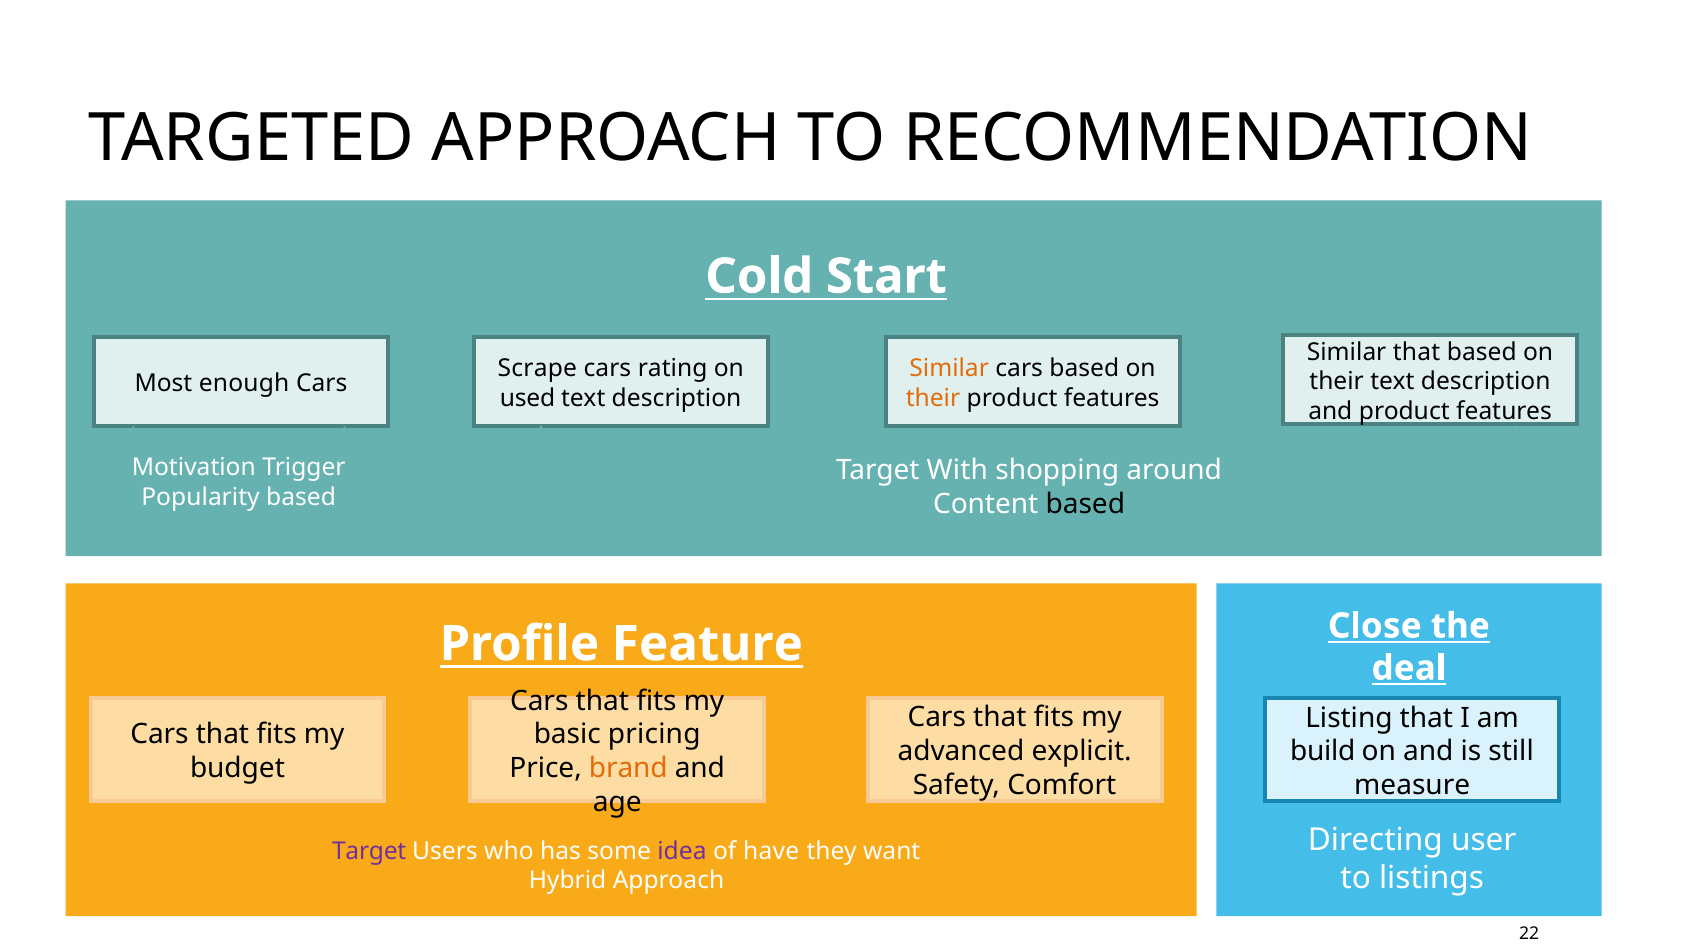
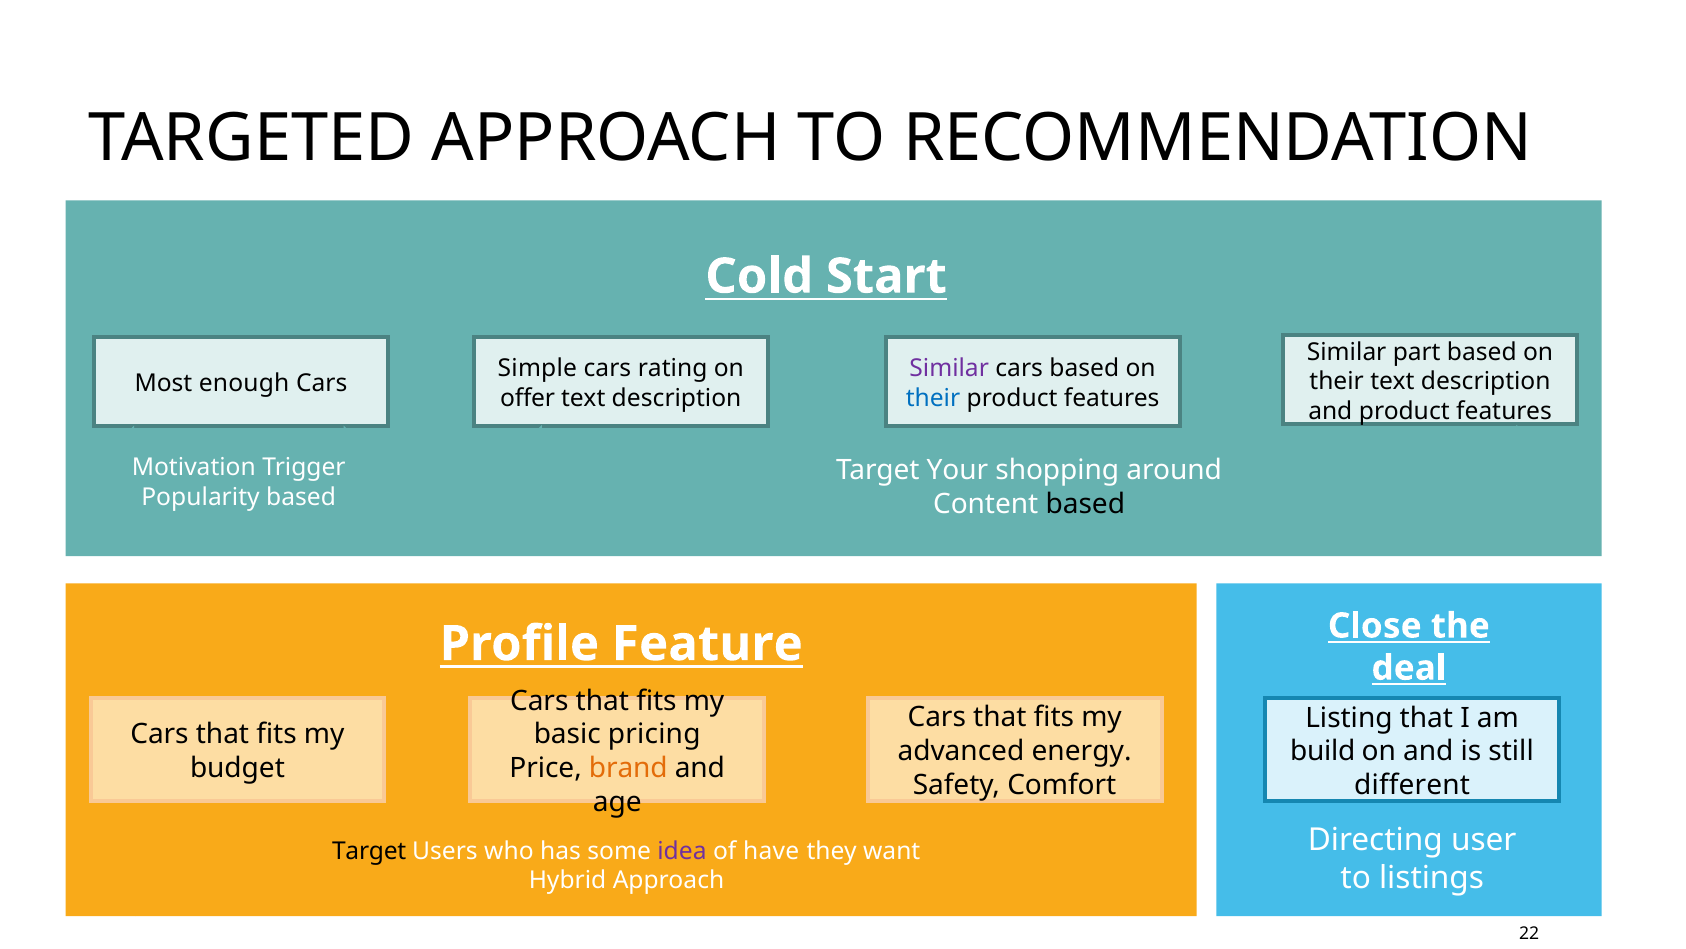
Similar that: that -> part (1417, 352)
Scrape: Scrape -> Simple (537, 369)
Similar colour: orange -> purple (949, 369)
used: used -> offer (528, 398)
their colour: orange -> blue (933, 398)
With: With -> Your (957, 470)
explicit: explicit -> energy (1082, 751)
measure: measure -> different (1412, 785)
Target colour: purple -> black (369, 851)
